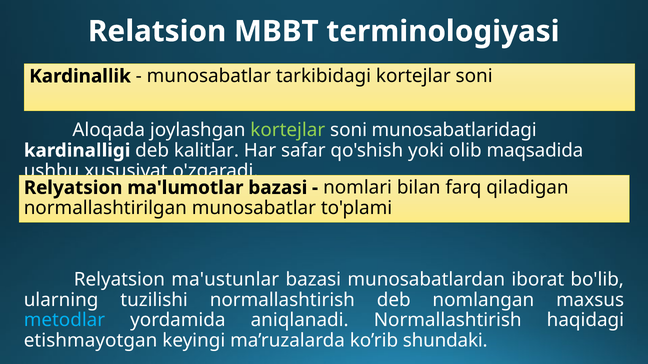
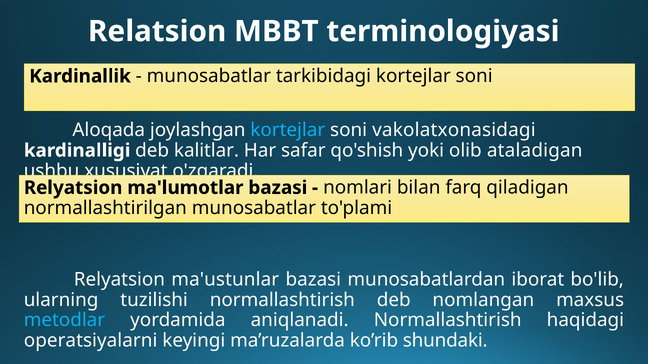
kortejlar colour: light green -> light blue (288, 130)
munosabatlaridagi: munosabatlaridagi -> vakolatxonasidagi (454, 130)
maqsadida: maqsadida -> ataladigan (535, 151)
etishmayotgan: etishmayotgan -> operatsiyalarni (91, 341)
